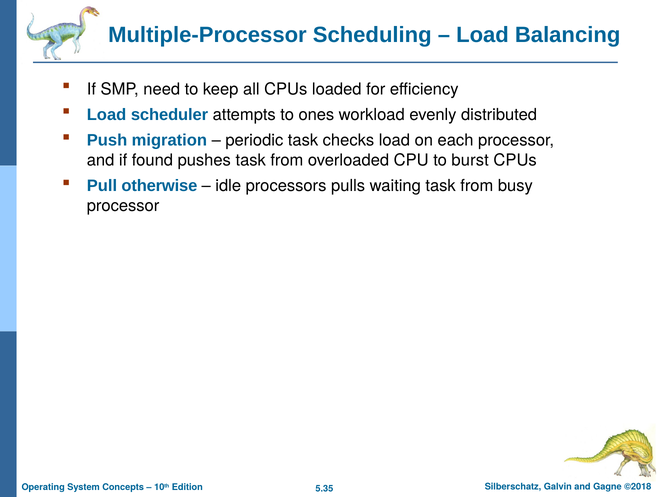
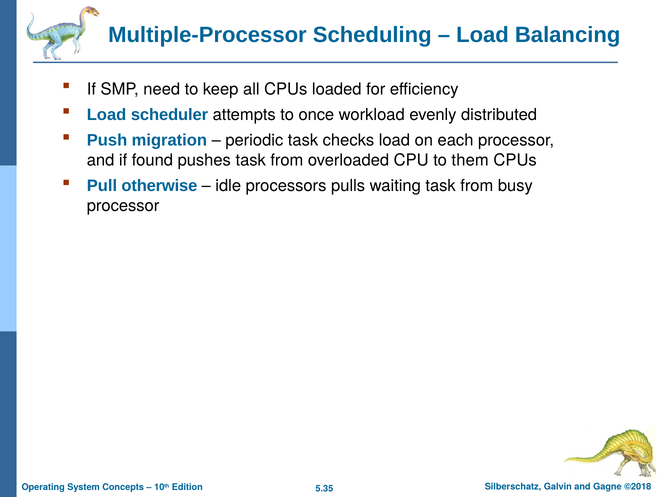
ones: ones -> once (316, 115)
burst: burst -> them (470, 160)
